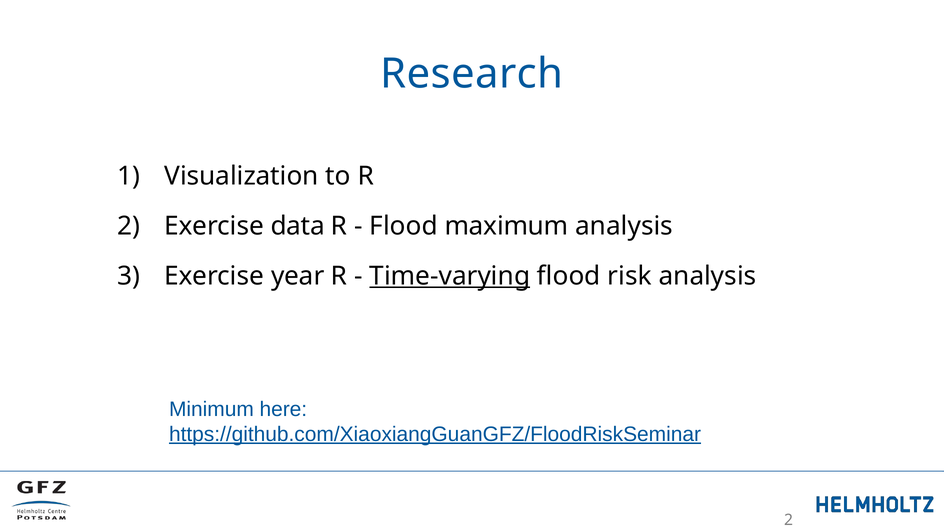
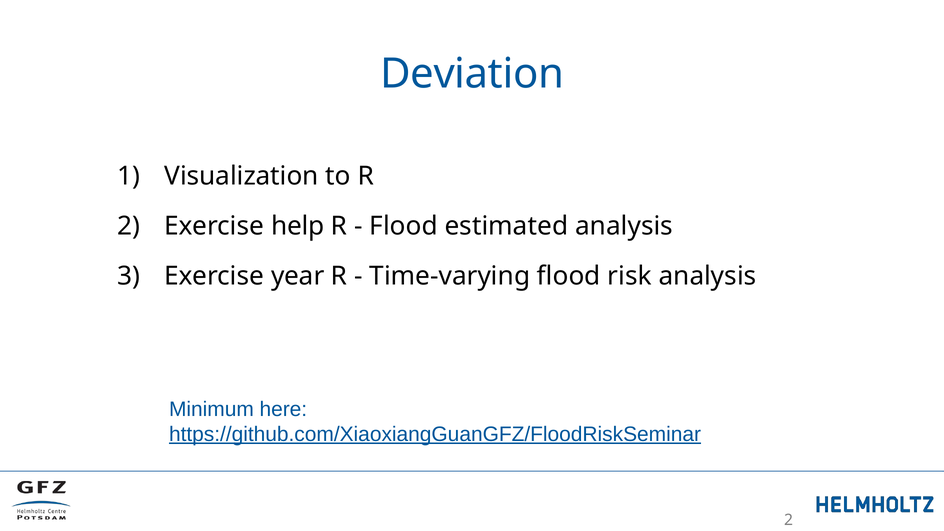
Research: Research -> Deviation (472, 74)
data: data -> help (298, 226)
maximum: maximum -> estimated (506, 226)
Time-varying underline: present -> none (450, 276)
